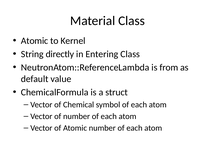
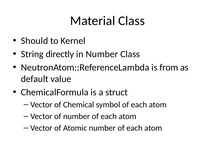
Atomic: Atomic -> Should (35, 41)
in Entering: Entering -> Number (102, 54)
